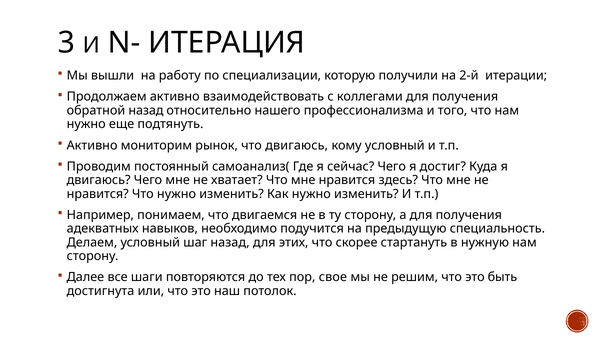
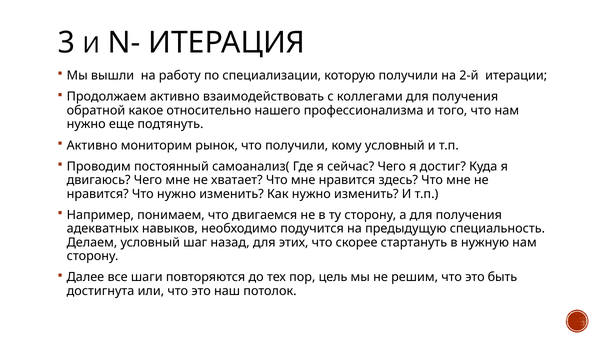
обратной назад: назад -> какое (146, 110)
что двигаюсь: двигаюсь -> получили (297, 145)
свое: свое -> цель (333, 277)
